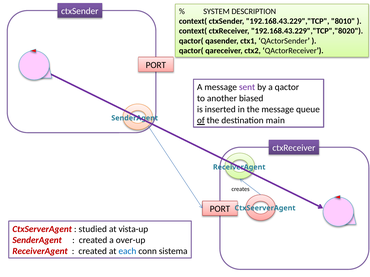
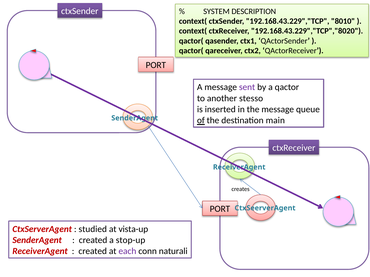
biased: biased -> stesso (251, 98)
over-up: over-up -> stop-up (131, 241)
each colour: blue -> purple (127, 252)
sistema: sistema -> naturali (173, 252)
